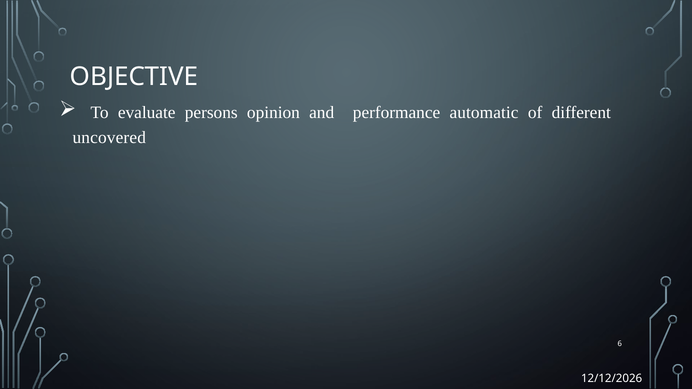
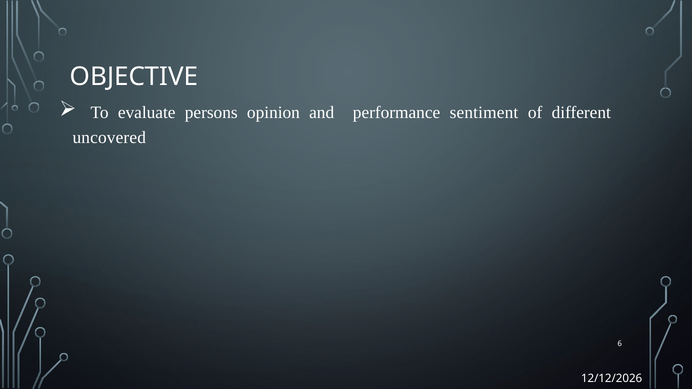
automatic: automatic -> sentiment (484, 113)
